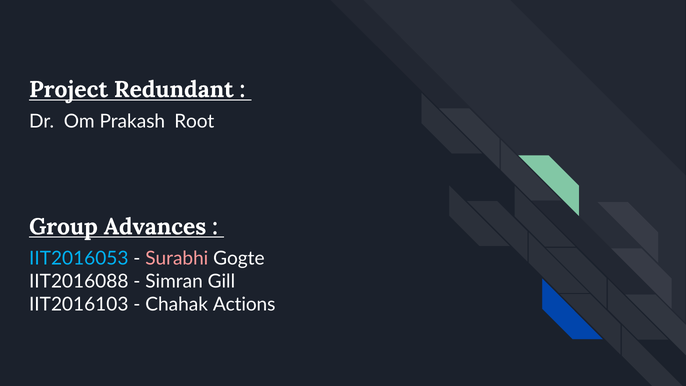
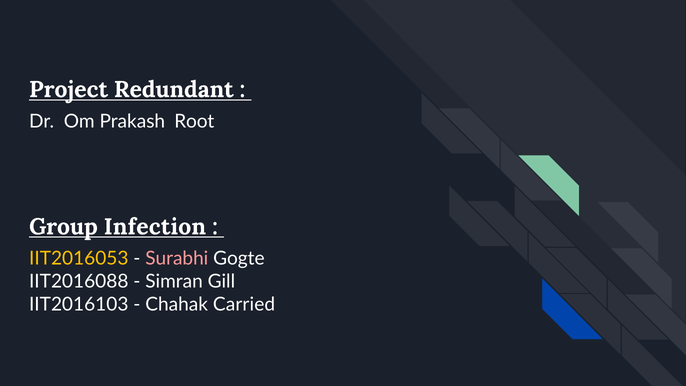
Advances: Advances -> Infection (155, 227)
IIT2016053 colour: light blue -> yellow (79, 258)
Actions: Actions -> Carried (244, 304)
